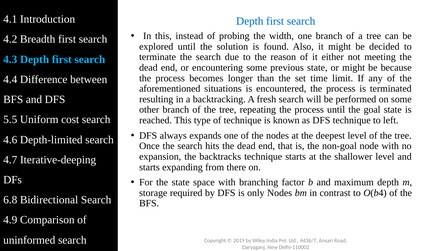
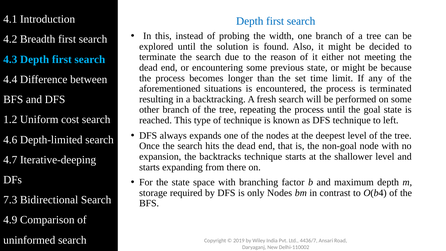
5.5: 5.5 -> 1.2 (10, 120)
6.8: 6.8 -> 7.3 (10, 200)
